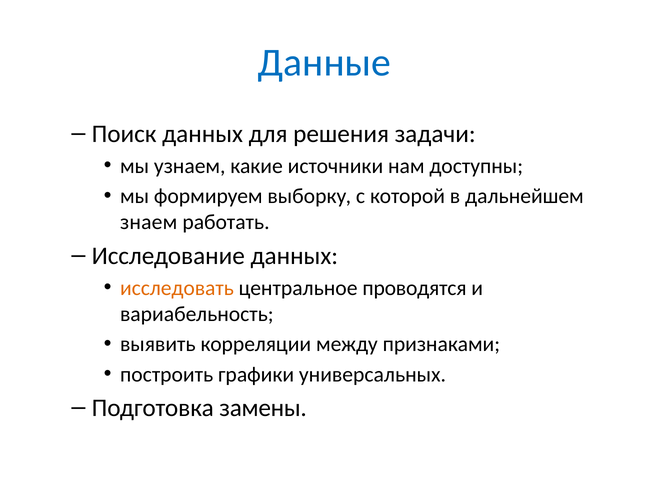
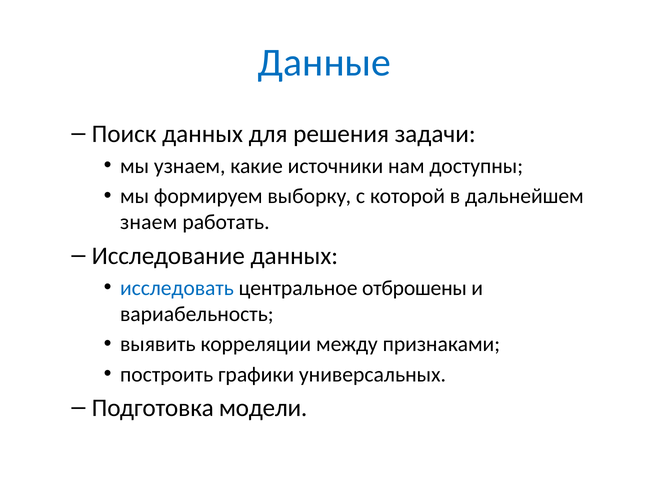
исследовать colour: orange -> blue (177, 288)
проводятся: проводятся -> отброшены (415, 288)
замены: замены -> модели (263, 408)
